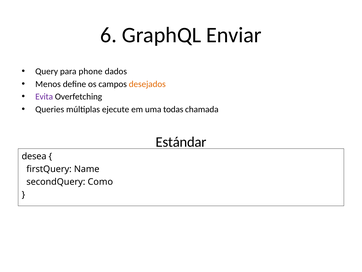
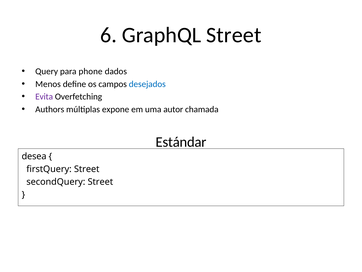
GraphQL Enviar: Enviar -> Street (234, 35)
desejados colour: orange -> blue (147, 84)
Queries: Queries -> Authors (50, 109)
ejecute: ejecute -> expone (116, 109)
todas: todas -> autor (173, 109)
firstQuery Name: Name -> Street (87, 169)
secondQuery Como: Como -> Street (100, 182)
